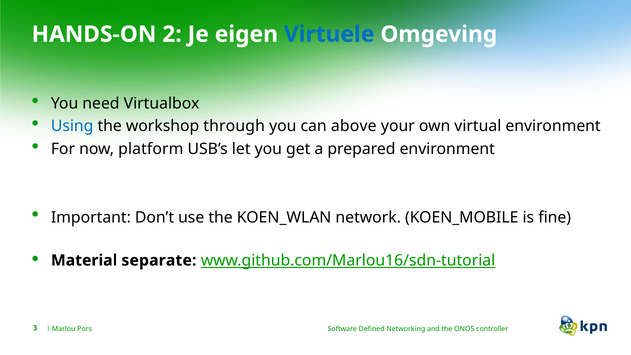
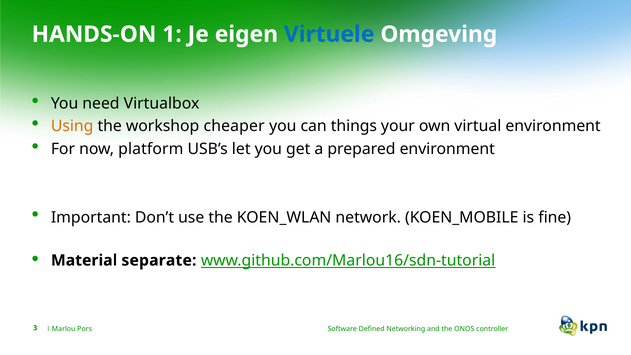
2: 2 -> 1 (172, 34)
Using colour: blue -> orange (72, 126)
through: through -> cheaper (234, 126)
above: above -> things (354, 126)
